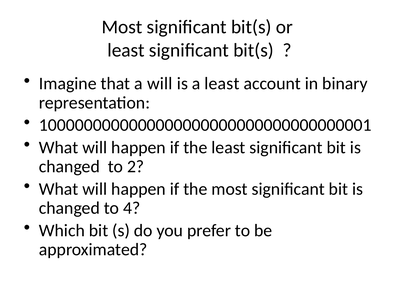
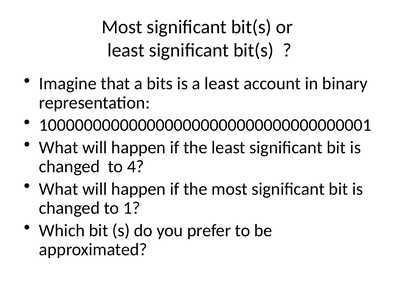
a will: will -> bits (160, 84)
2: 2 -> 4 (136, 167)
4: 4 -> 1 (132, 208)
